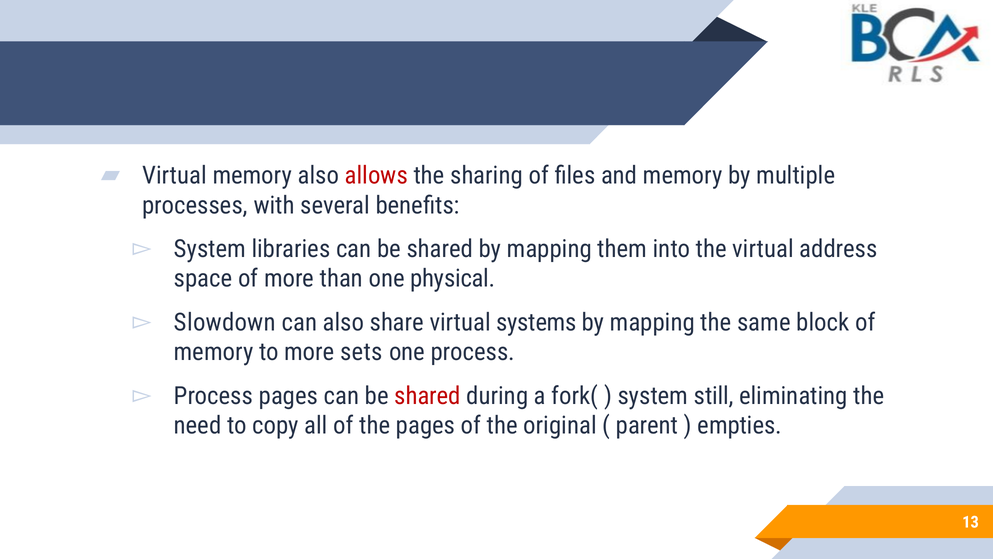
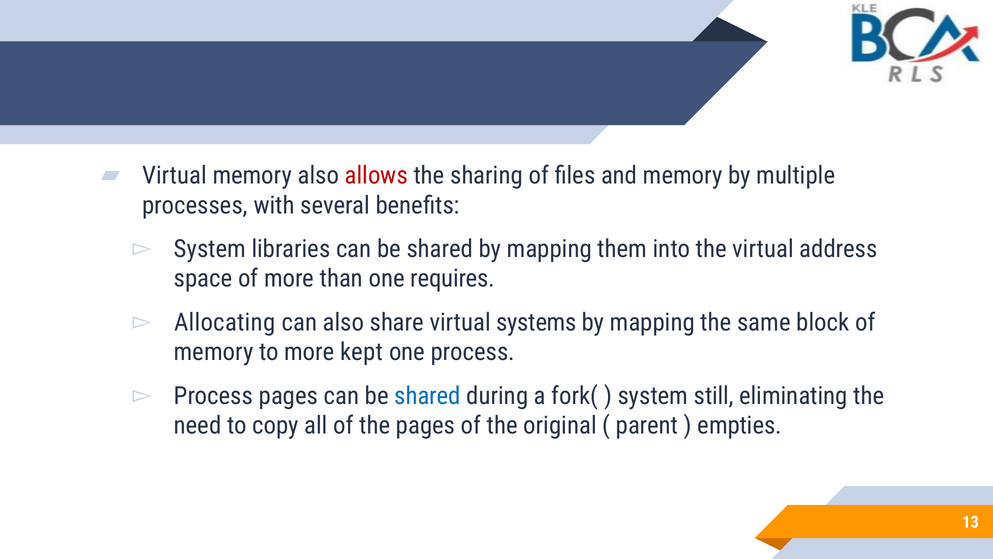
physical: physical -> requires (453, 279)
Slowdown: Slowdown -> Allocating (225, 322)
sets: sets -> kept (362, 352)
shared colour: red -> blue (428, 396)
